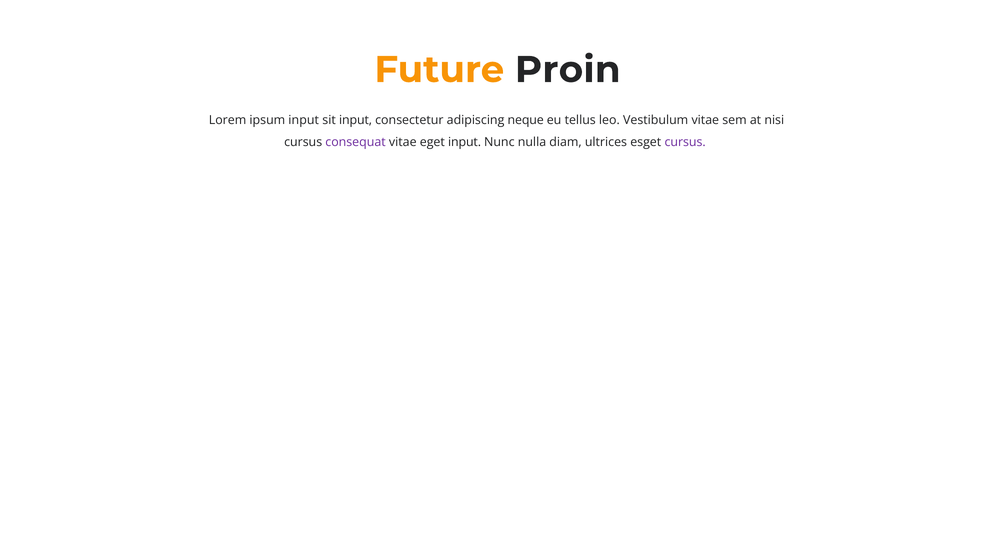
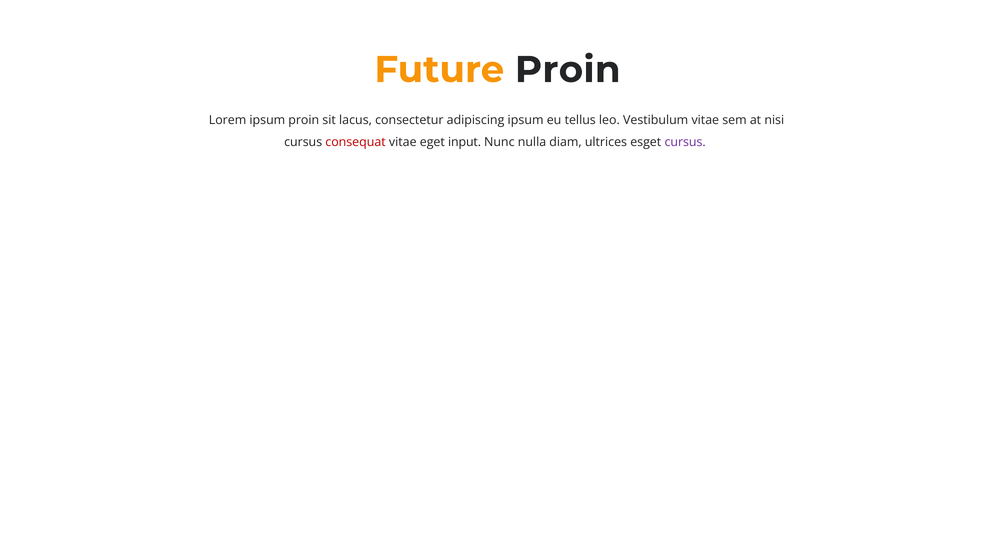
ipsum input: input -> proin (304, 120)
sit input: input -> lacus (355, 120)
adipiscing neque: neque -> ipsum (526, 120)
consequat colour: purple -> red (356, 142)
